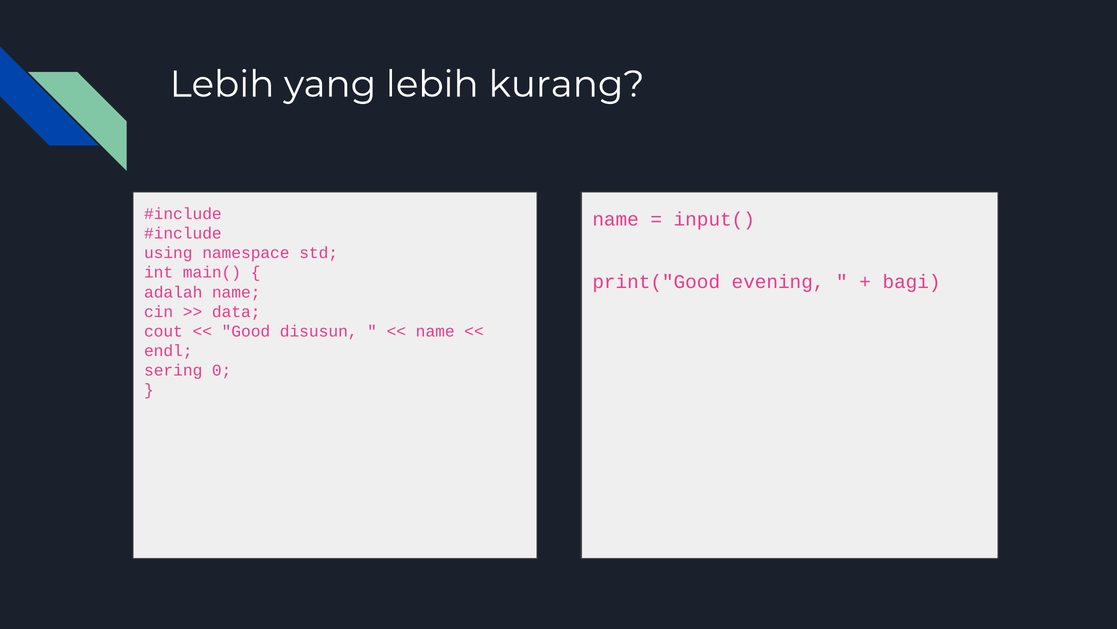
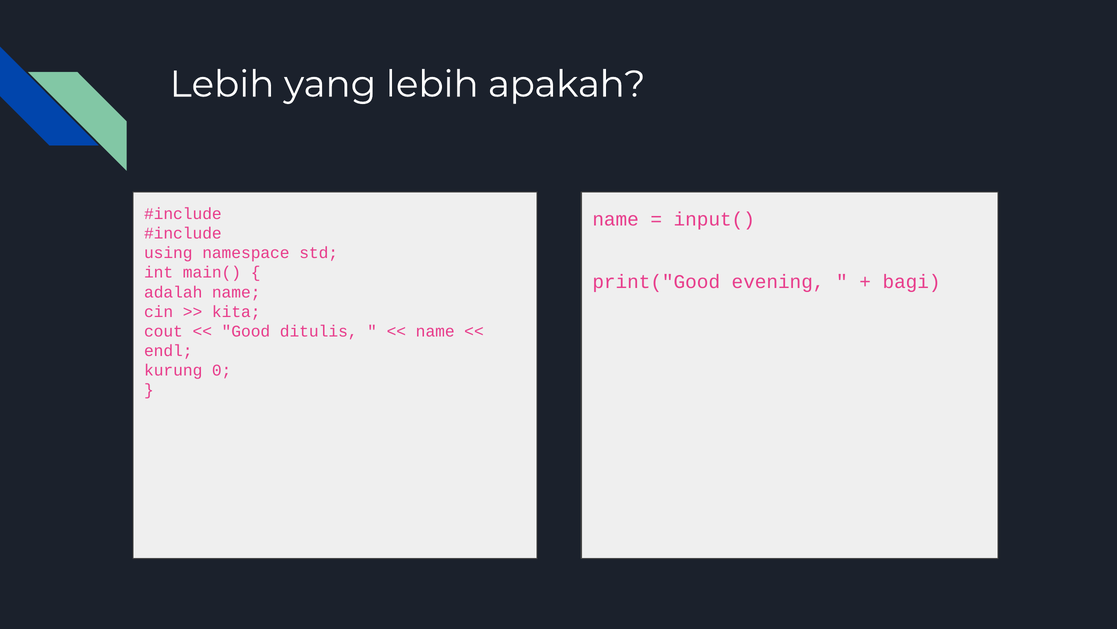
kurang: kurang -> apakah (567, 84)
data: data -> kita (236, 311)
disusun: disusun -> ditulis (319, 331)
sering: sering -> kurung (173, 370)
